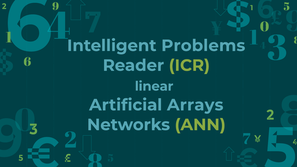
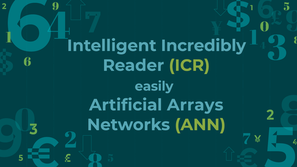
Problems: Problems -> Incredibly (203, 46)
linear: linear -> easily (154, 86)
